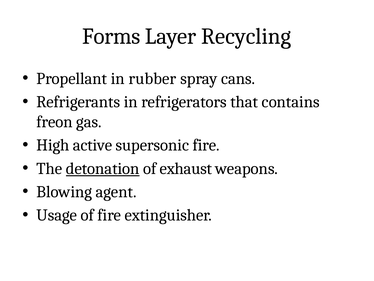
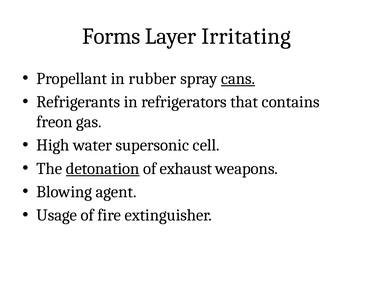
Recycling: Recycling -> Irritating (246, 36)
cans underline: none -> present (238, 78)
active: active -> water (92, 145)
supersonic fire: fire -> cell (206, 145)
